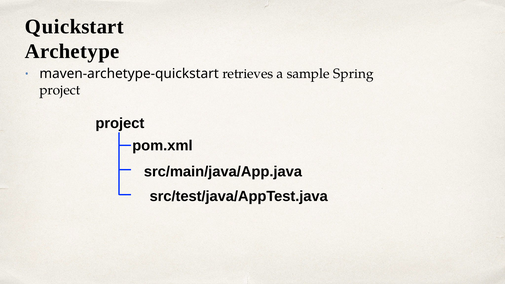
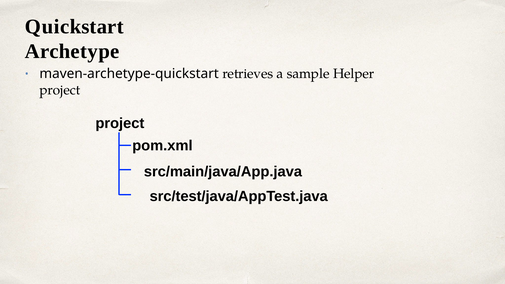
Spring: Spring -> Helper (354, 74)
